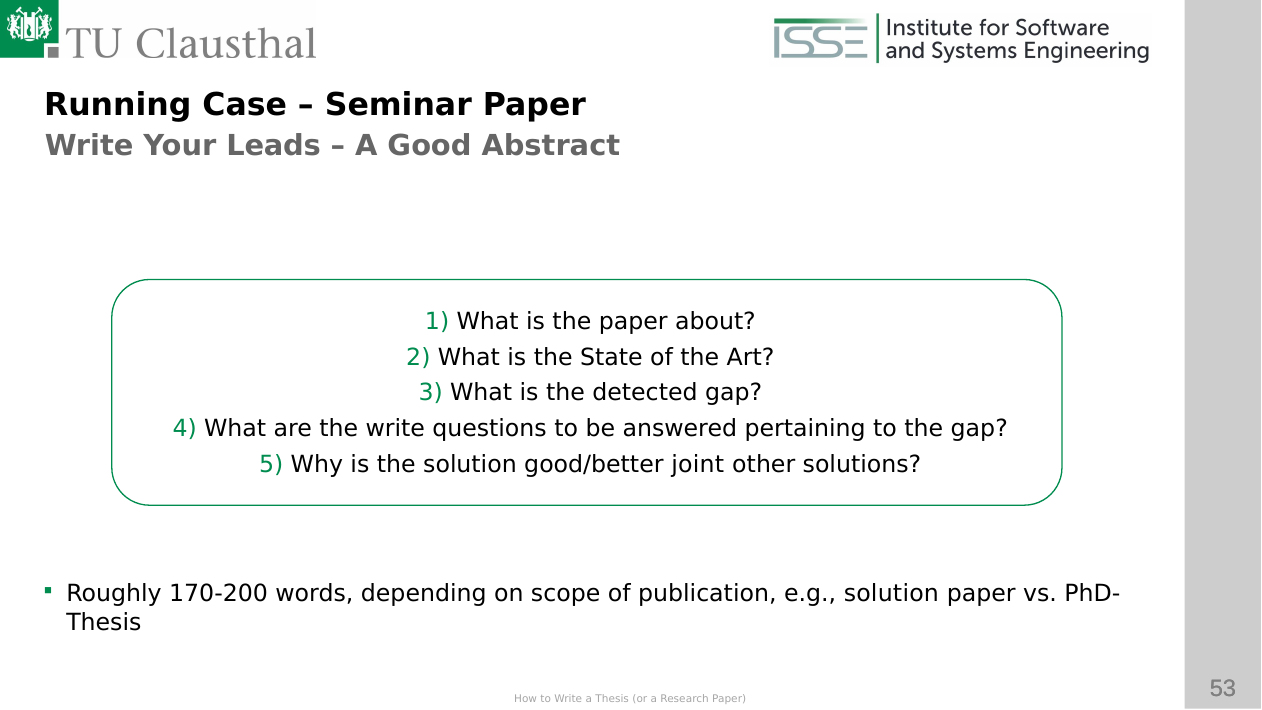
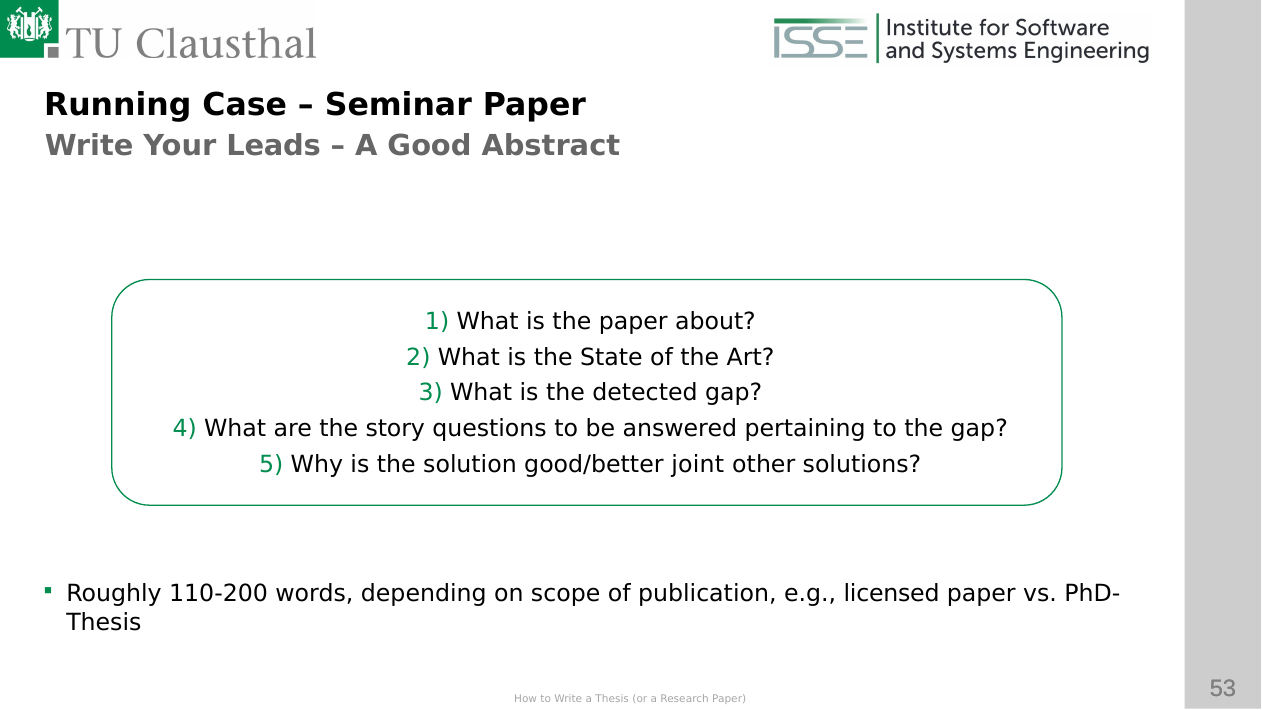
the write: write -> story (395, 429)
170-200: 170-200 -> 110-200 (219, 594)
e.g solution: solution -> licensed (892, 594)
